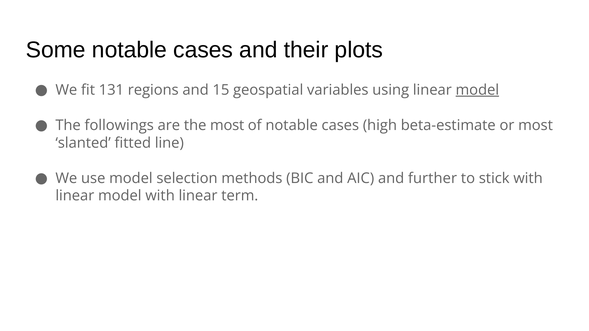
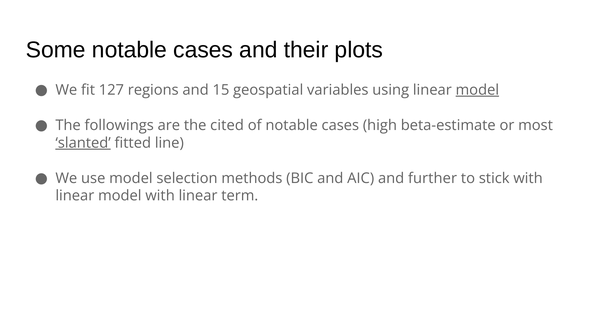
131: 131 -> 127 (111, 90)
the most: most -> cited (227, 125)
slanted underline: none -> present (83, 143)
